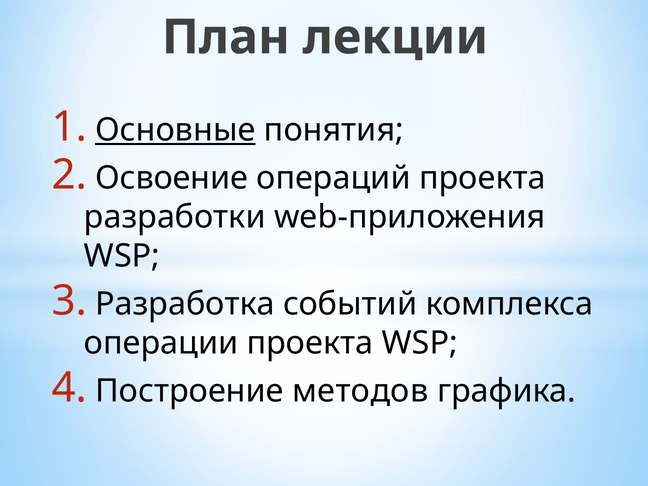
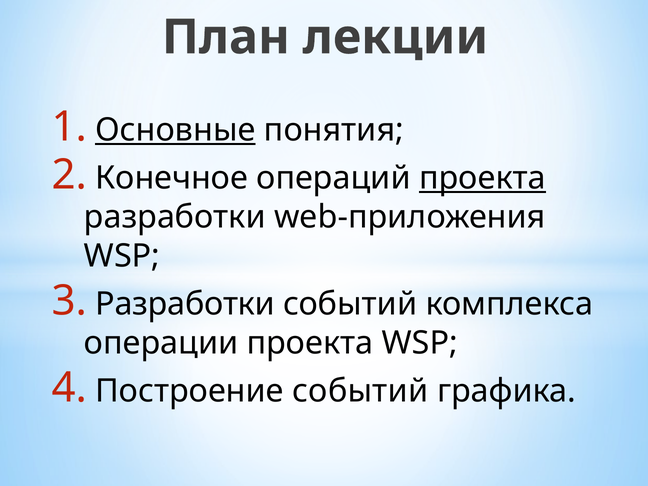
Освоение: Освоение -> Конечное (172, 178)
проекта underline: none -> present (482, 178)
Разработка: Разработка -> Разработки (185, 304)
Построение методов: методов -> событий (360, 391)
